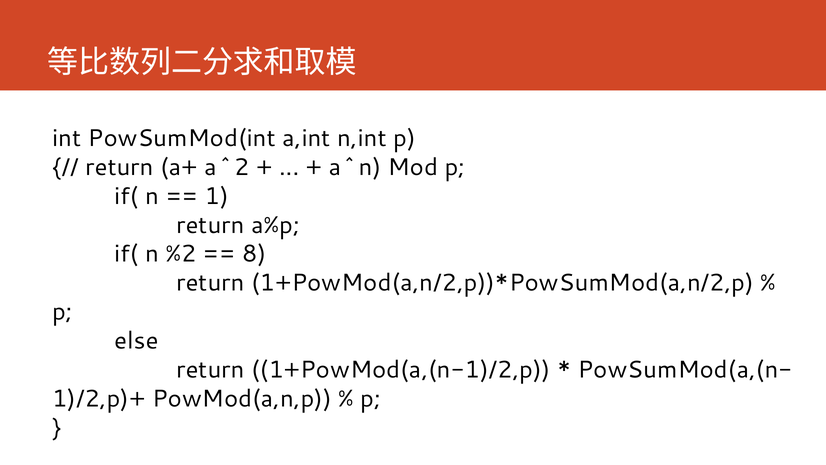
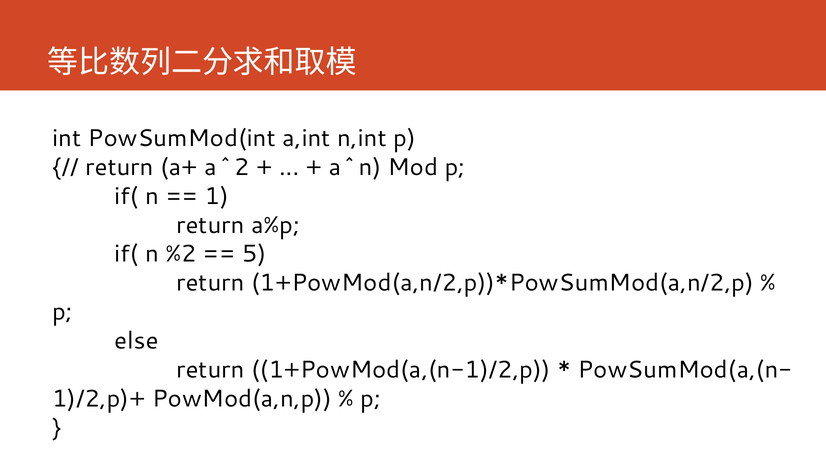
8: 8 -> 5 (254, 254)
